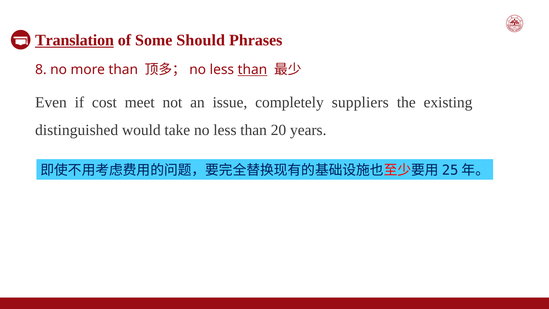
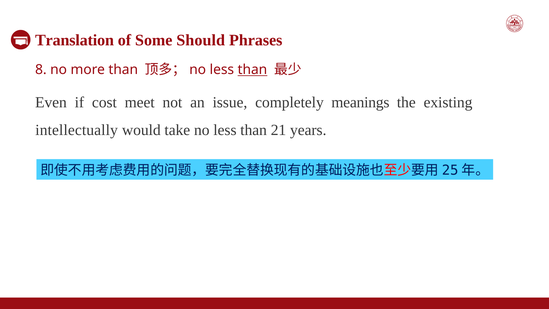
Translation underline: present -> none (75, 40)
suppliers: suppliers -> meanings (360, 102)
distinguished: distinguished -> intellectually (77, 130)
20: 20 -> 21 (278, 130)
